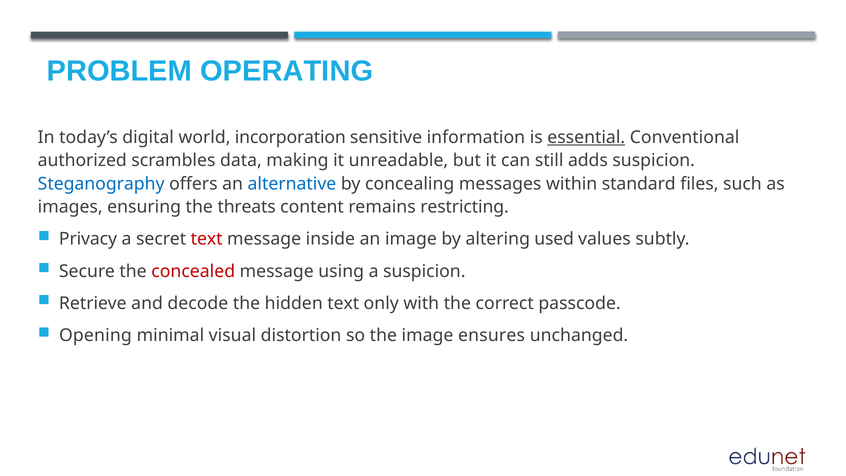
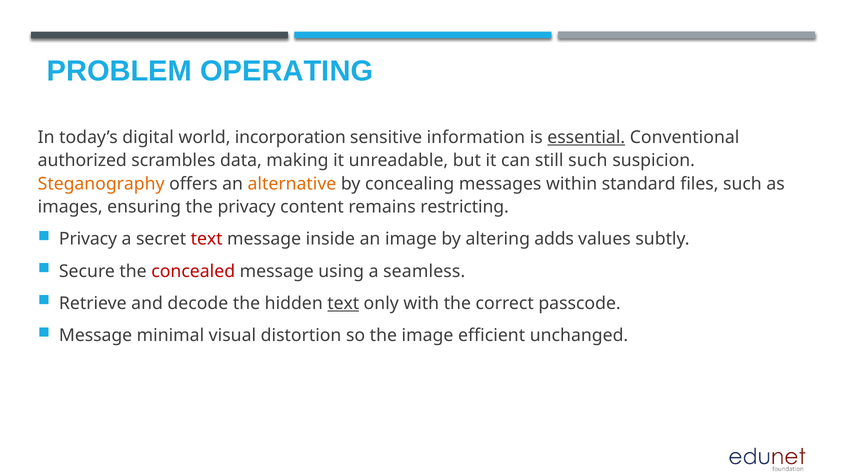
still adds: adds -> such (588, 160)
Steganography colour: blue -> orange (101, 184)
alternative colour: blue -> orange (292, 184)
the threats: threats -> privacy (247, 207)
used: used -> adds (554, 239)
a suspicion: suspicion -> seamless (424, 271)
text underline: none -> present (343, 303)
Opening: Opening -> Message (96, 335)
ensures: ensures -> efficient (492, 335)
